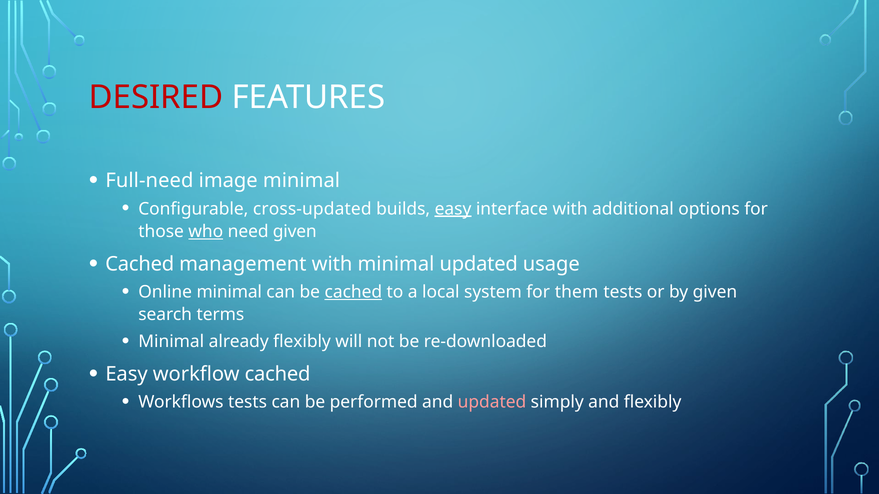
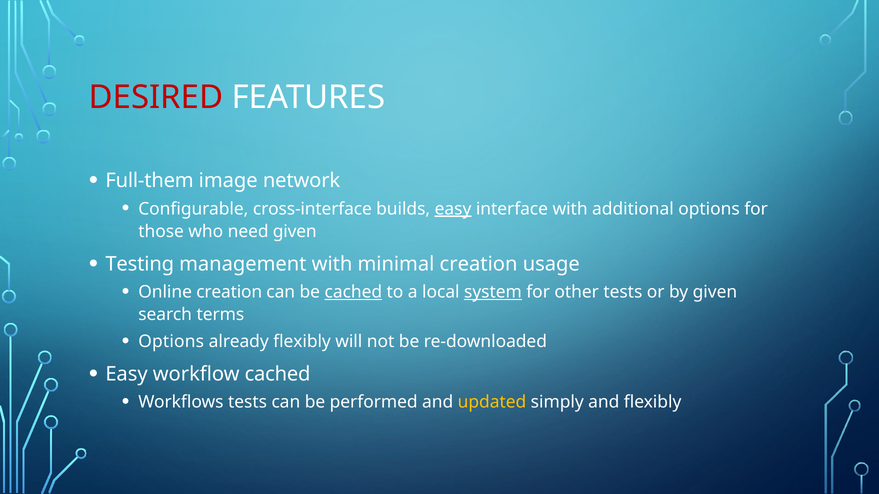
Full-need: Full-need -> Full-them (150, 181)
image minimal: minimal -> network (302, 181)
cross-updated: cross-updated -> cross-interface (312, 209)
who underline: present -> none (206, 232)
Cached: Cached -> Testing (140, 264)
minimal updated: updated -> creation (479, 264)
Online minimal: minimal -> creation (229, 292)
system underline: none -> present (493, 292)
them: them -> other (577, 292)
Minimal: Minimal -> Options (171, 342)
updated colour: pink -> yellow (492, 403)
